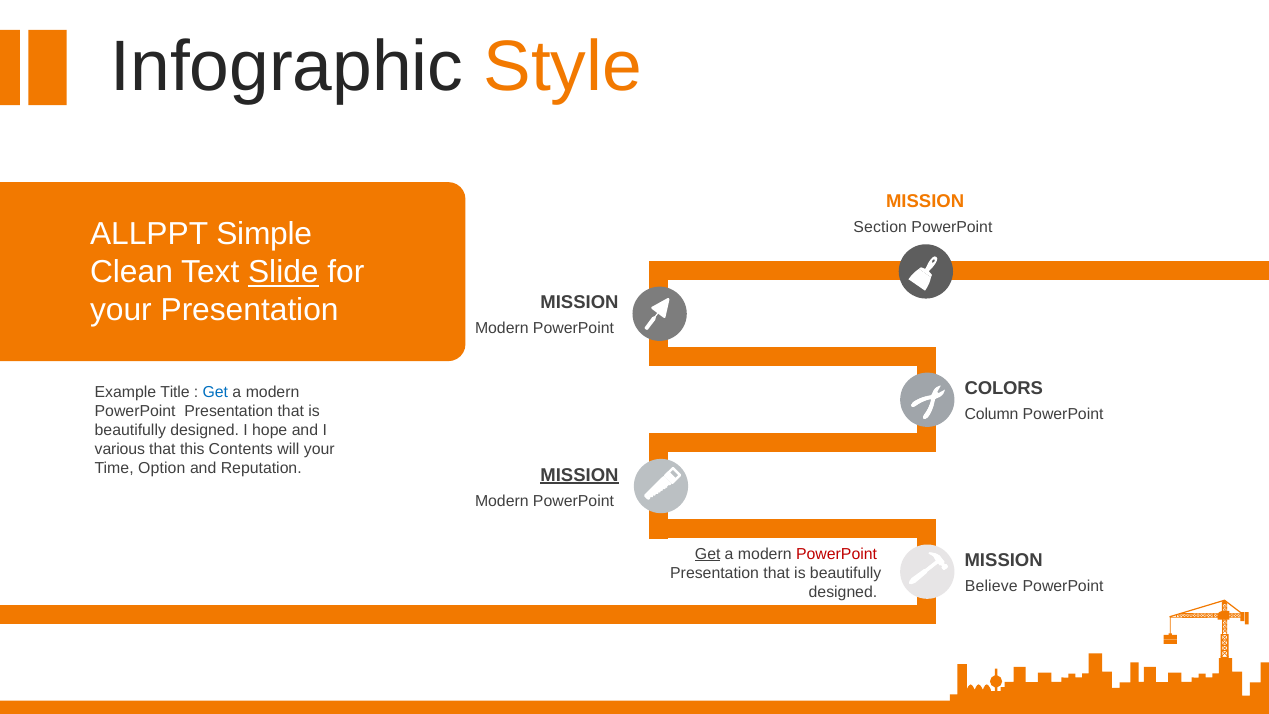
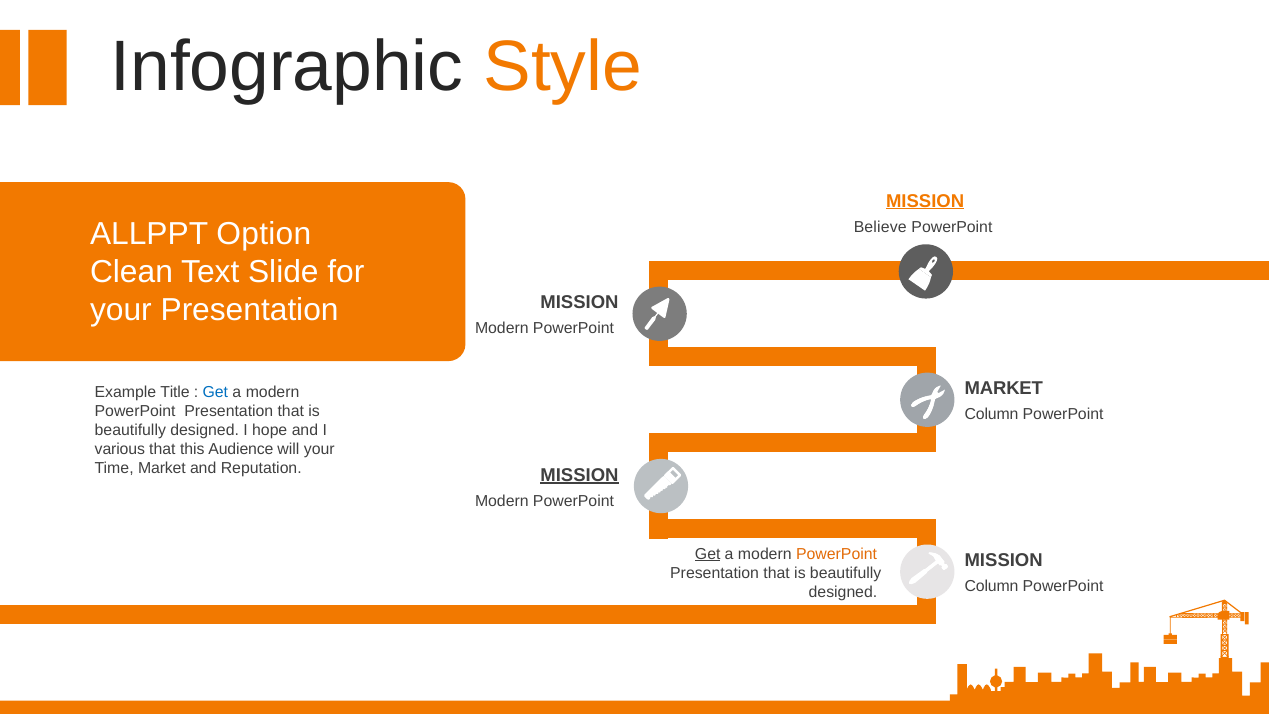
MISSION underline: none -> present (925, 201)
Simple: Simple -> Option (264, 234)
Section: Section -> Believe (880, 227)
Slide underline: present -> none (283, 272)
COLORS: COLORS -> MARKET (1004, 389)
Contents: Contents -> Audience (241, 449)
Time Option: Option -> Market (162, 468)
PowerPoint colour: red -> orange (837, 554)
designed Believe: Believe -> Column (991, 586)
